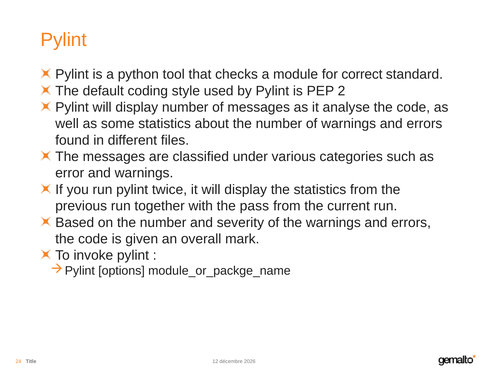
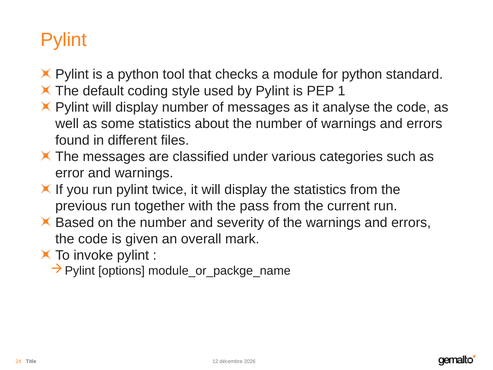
for correct: correct -> python (362, 74)
2: 2 -> 1 (341, 91)
